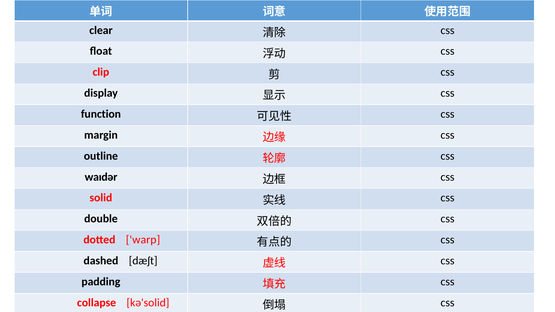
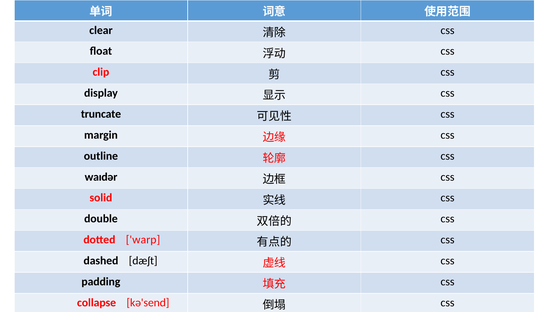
function: function -> truncate (101, 114)
kə'solid: kə'solid -> kə'send (148, 303)
